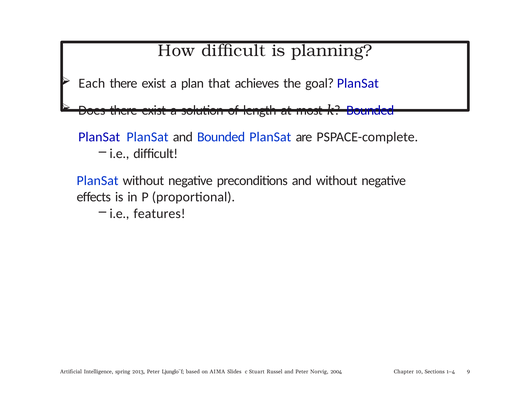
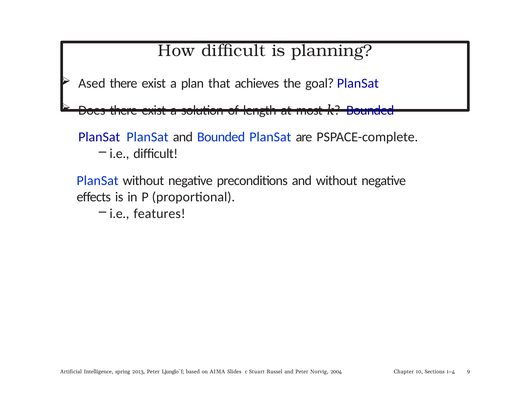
Each: Each -> Ased (92, 84)
